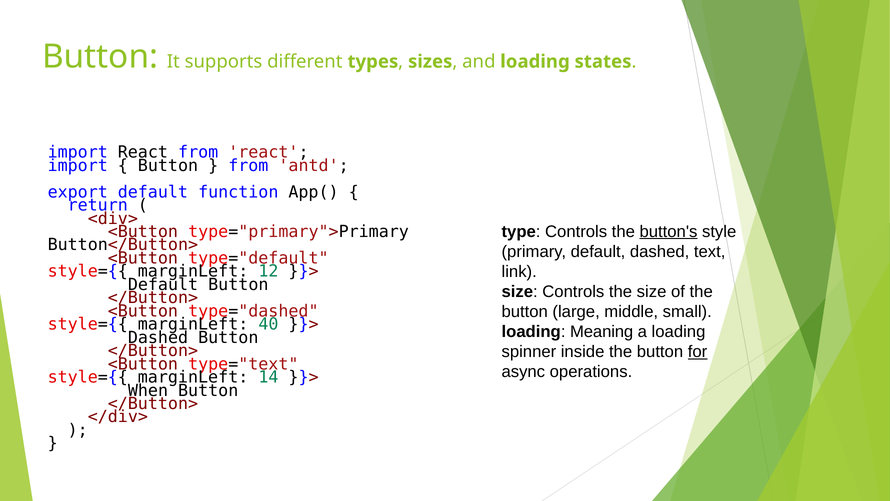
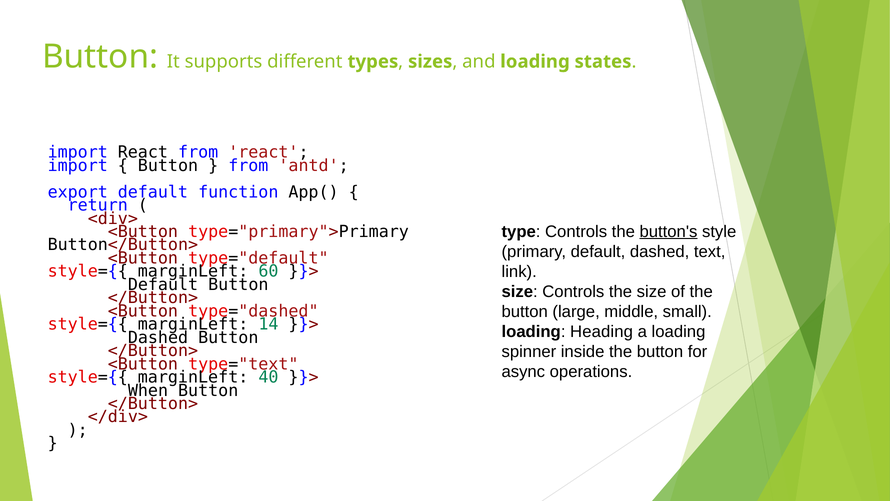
12: 12 -> 60 (268, 271)
40: 40 -> 14 (268, 324)
Meaning: Meaning -> Heading (602, 331)
for underline: present -> none (698, 352)
14: 14 -> 40 (268, 377)
